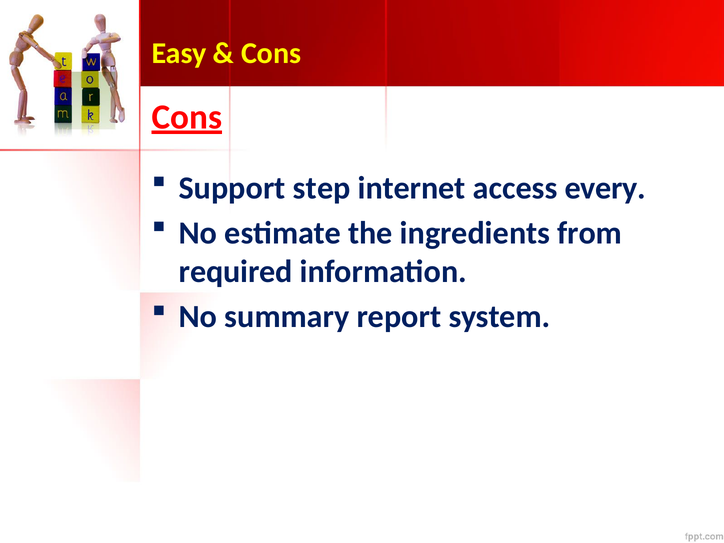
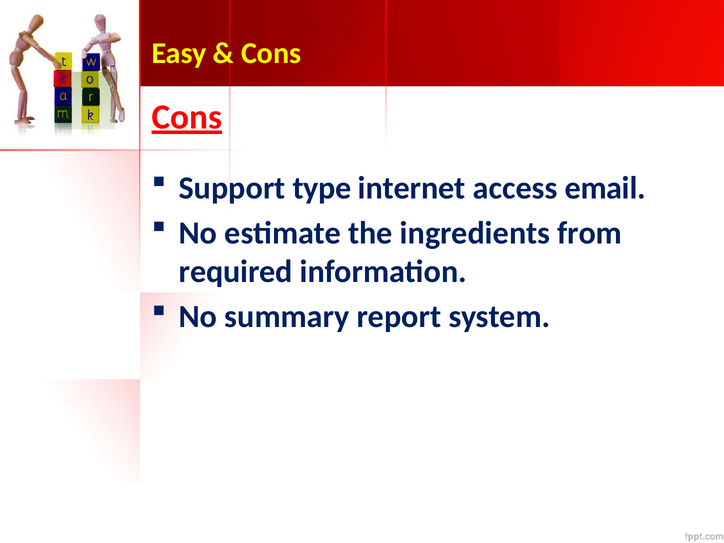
step: step -> type (322, 188)
every: every -> email (605, 188)
